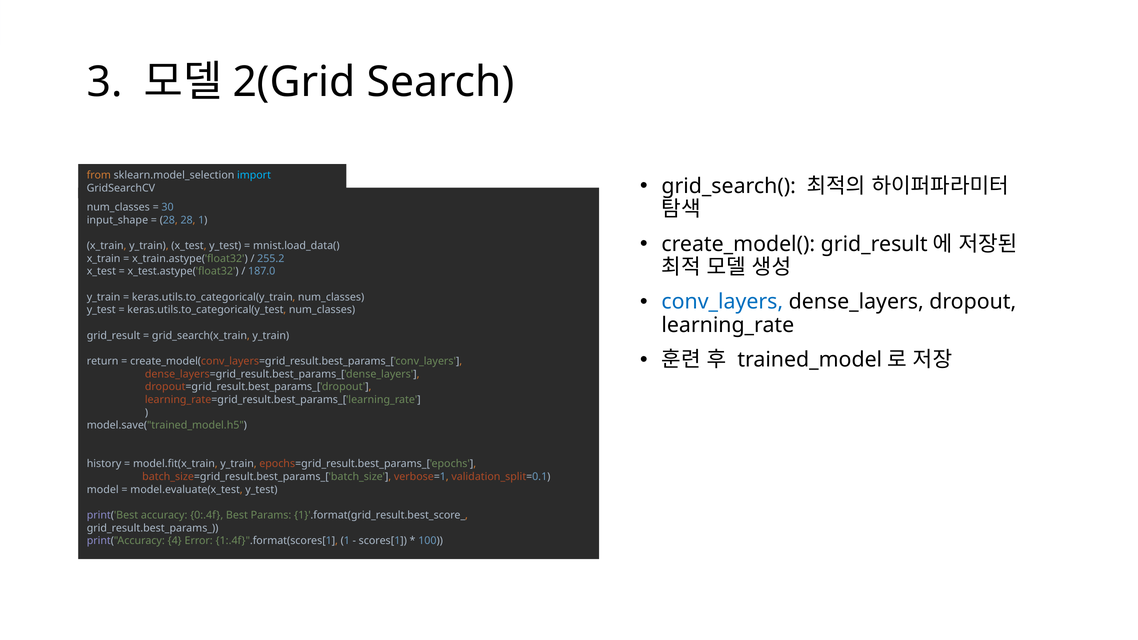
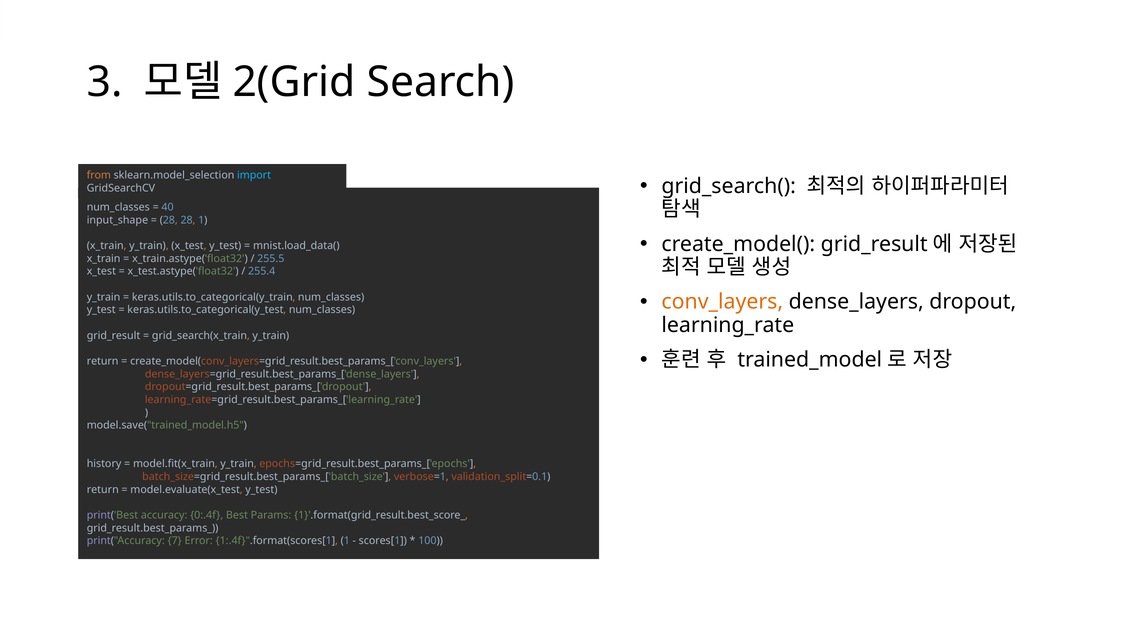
30: 30 -> 40 (168, 207)
255.2: 255.2 -> 255.5 (271, 259)
187.0: 187.0 -> 255.4 (262, 272)
conv_layers colour: blue -> orange (722, 302)
model: model -> return (103, 490)
4: 4 -> 7 (175, 541)
